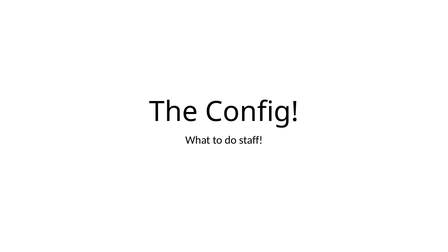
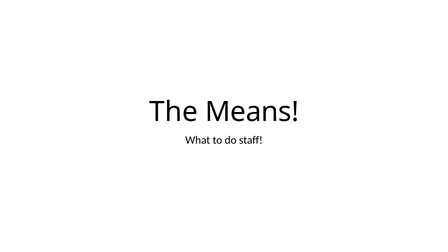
Config: Config -> Means (252, 112)
